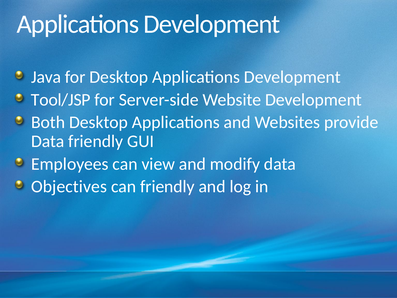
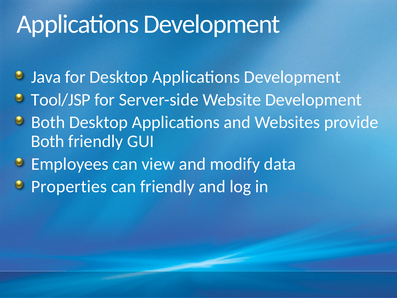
Data: Data -> Both (48, 141)
Objectives: Objectives -> Properties (69, 186)
